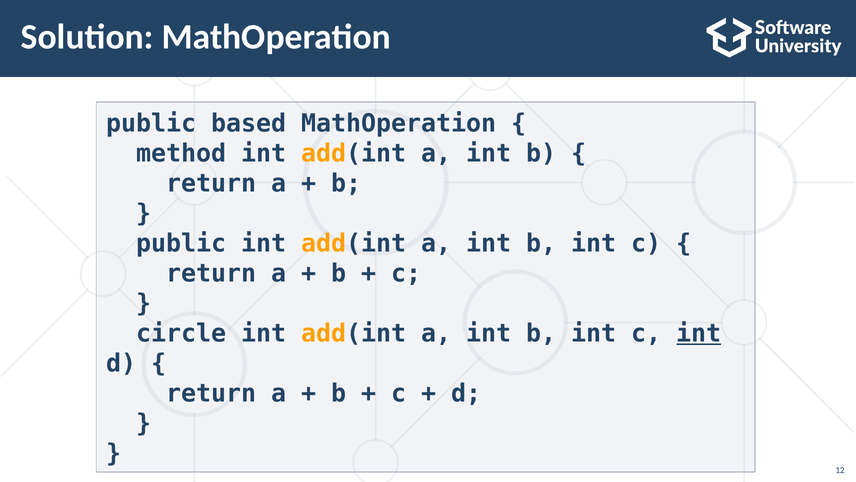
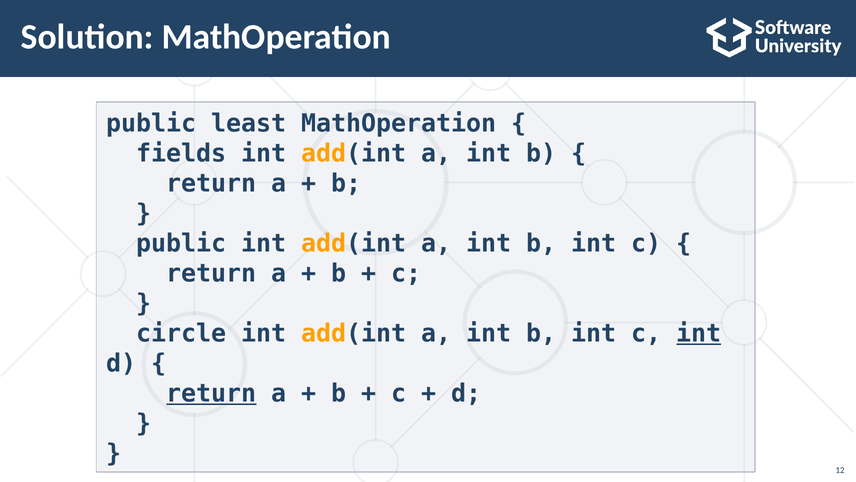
based: based -> least (249, 123)
method: method -> fields (181, 153)
return underline: none -> present (211, 393)
